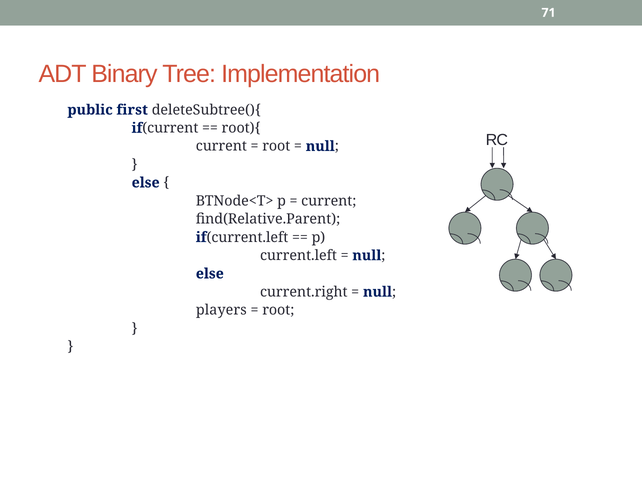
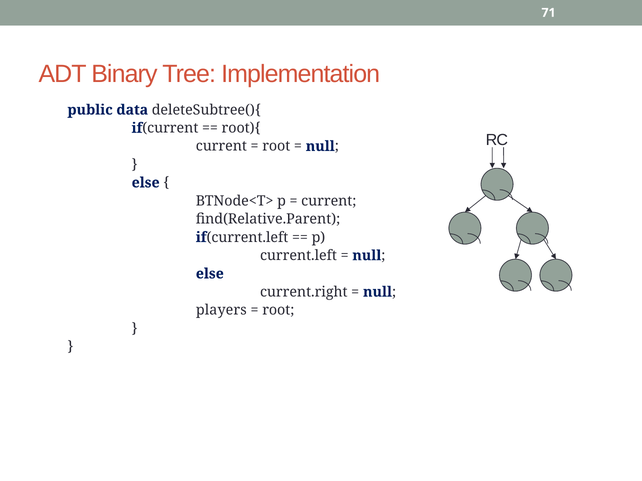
first: first -> data (132, 110)
